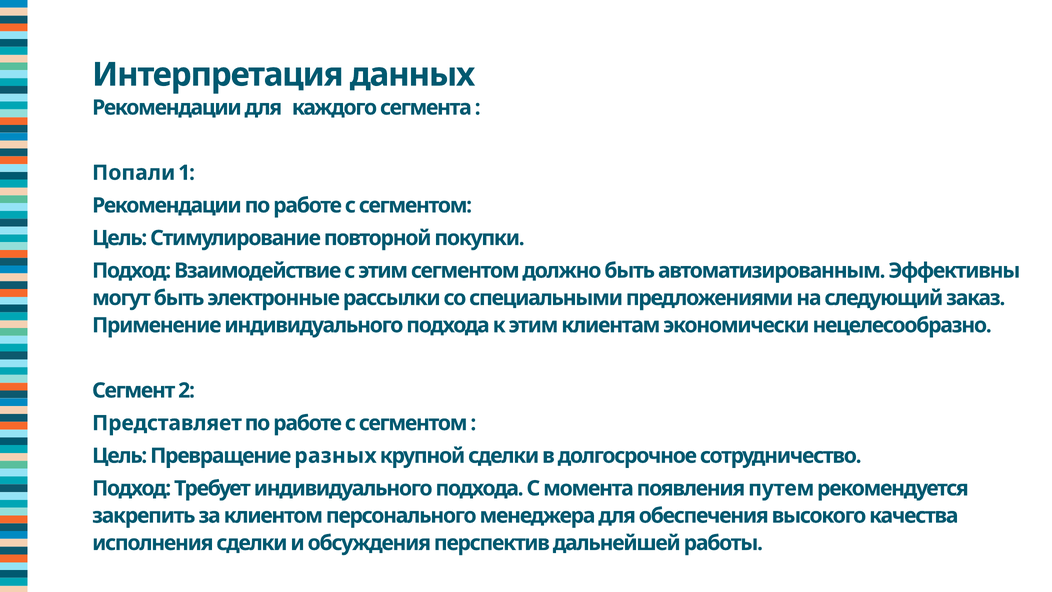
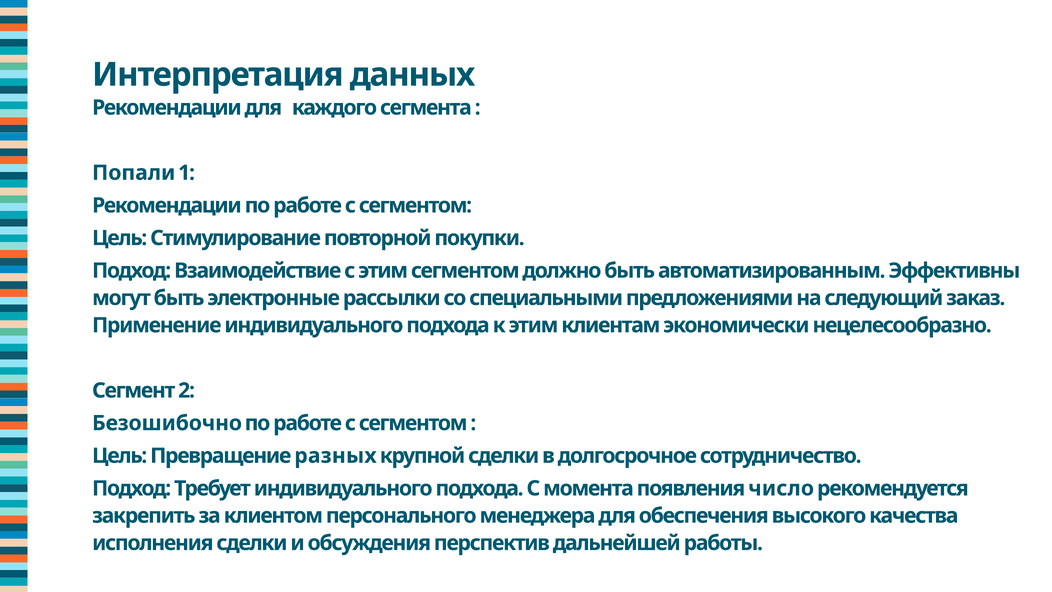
Представляет: Представляет -> Безошибочно (167, 423)
путем: путем -> число (781, 488)
